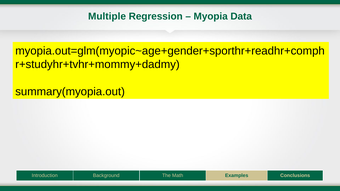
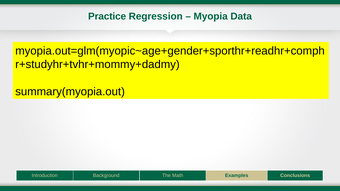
Multiple: Multiple -> Practice (107, 16)
